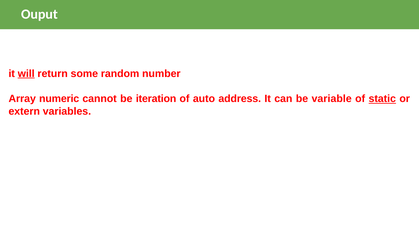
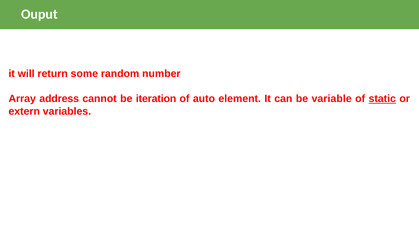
will underline: present -> none (26, 74)
numeric: numeric -> address (59, 99)
address: address -> element (240, 99)
